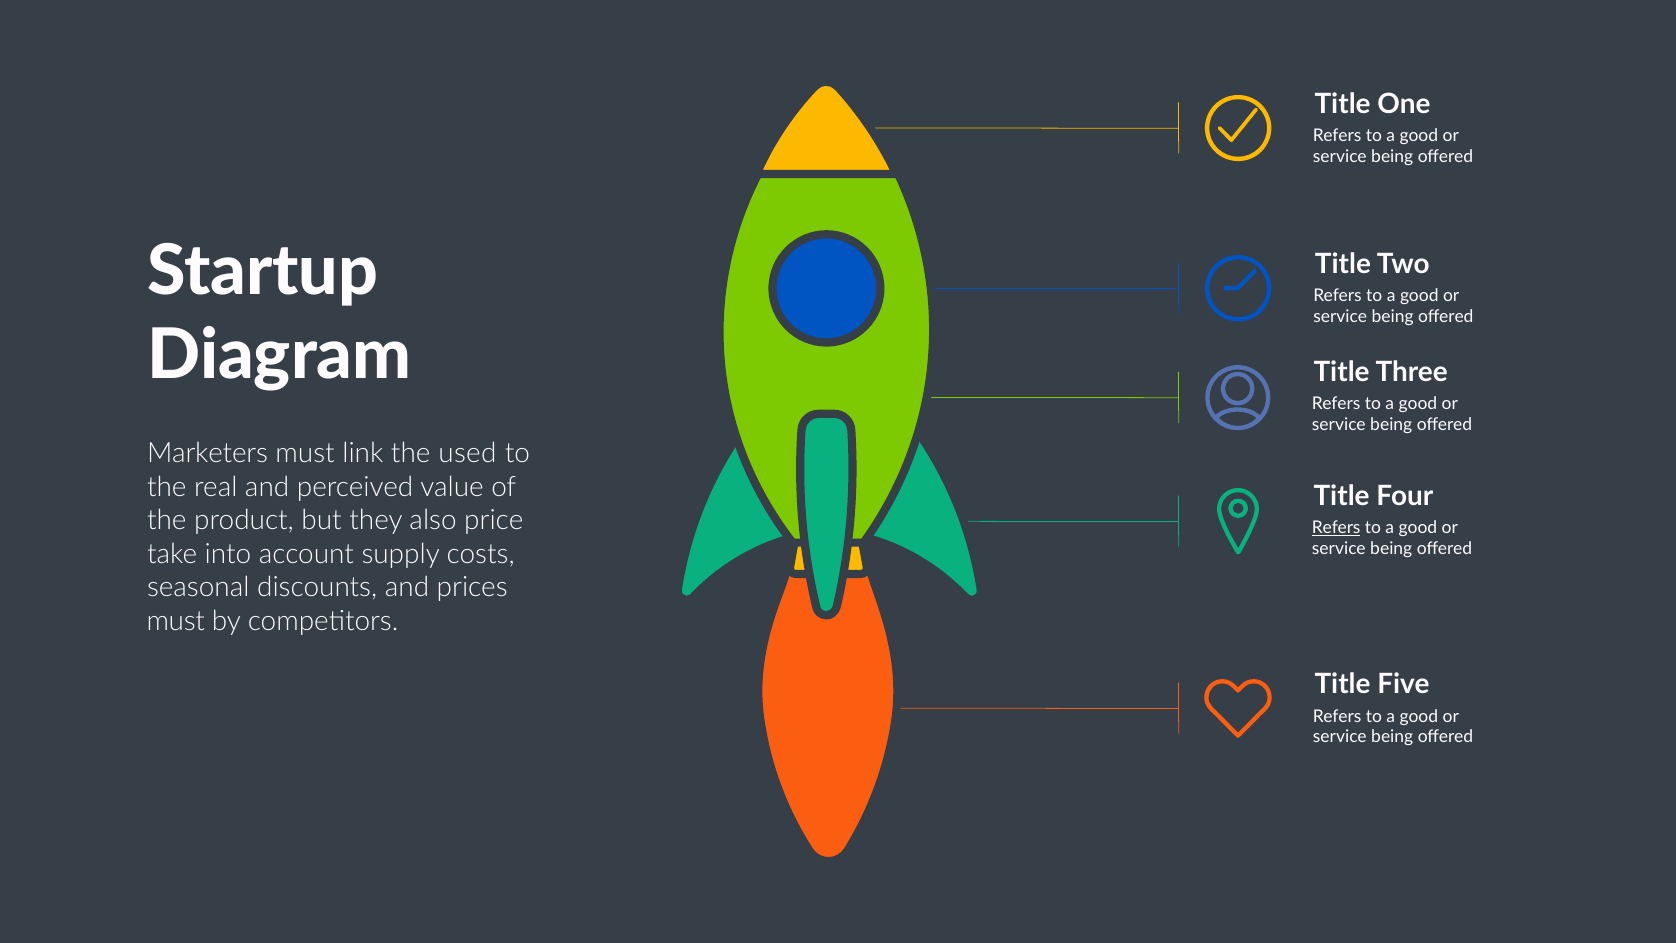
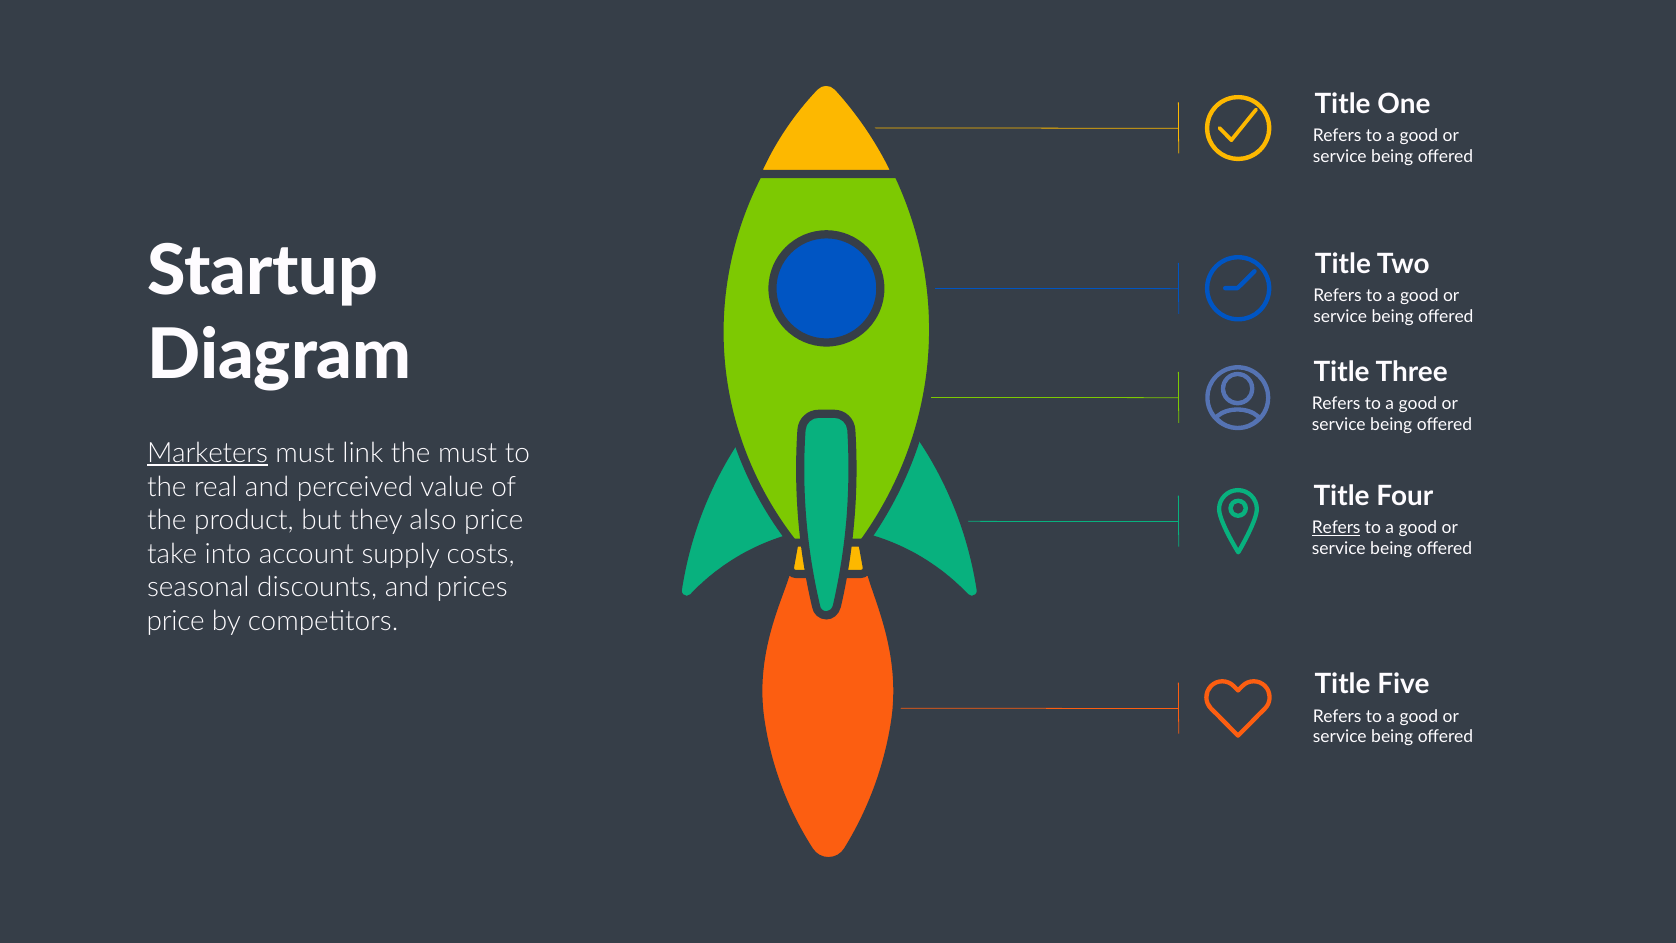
Marketers underline: none -> present (208, 453)
the used: used -> must (468, 453)
must: must -> price (176, 621)
